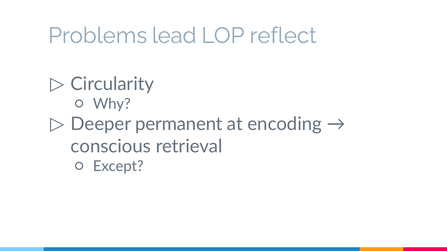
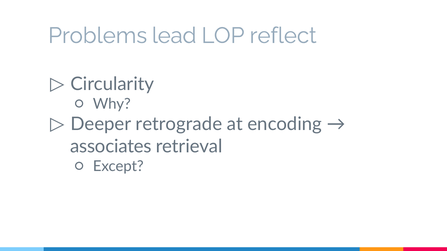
permanent: permanent -> retrograde (179, 124)
conscious: conscious -> associates (111, 147)
